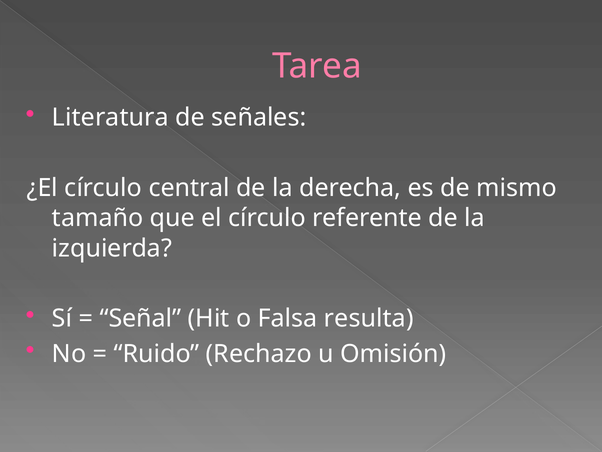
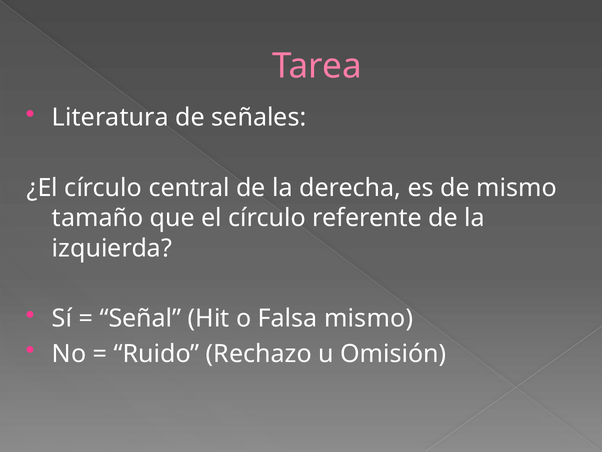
Falsa resulta: resulta -> mismo (369, 318)
